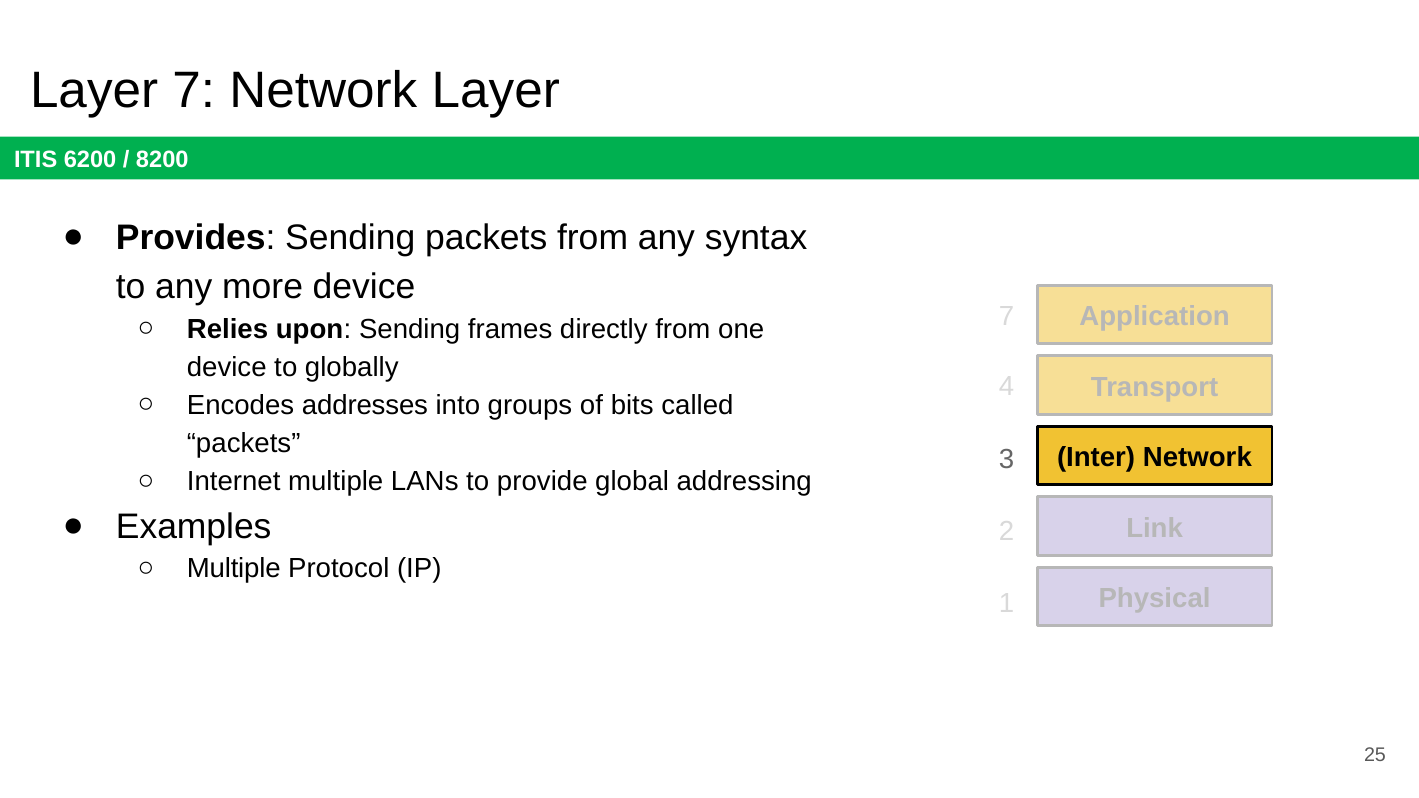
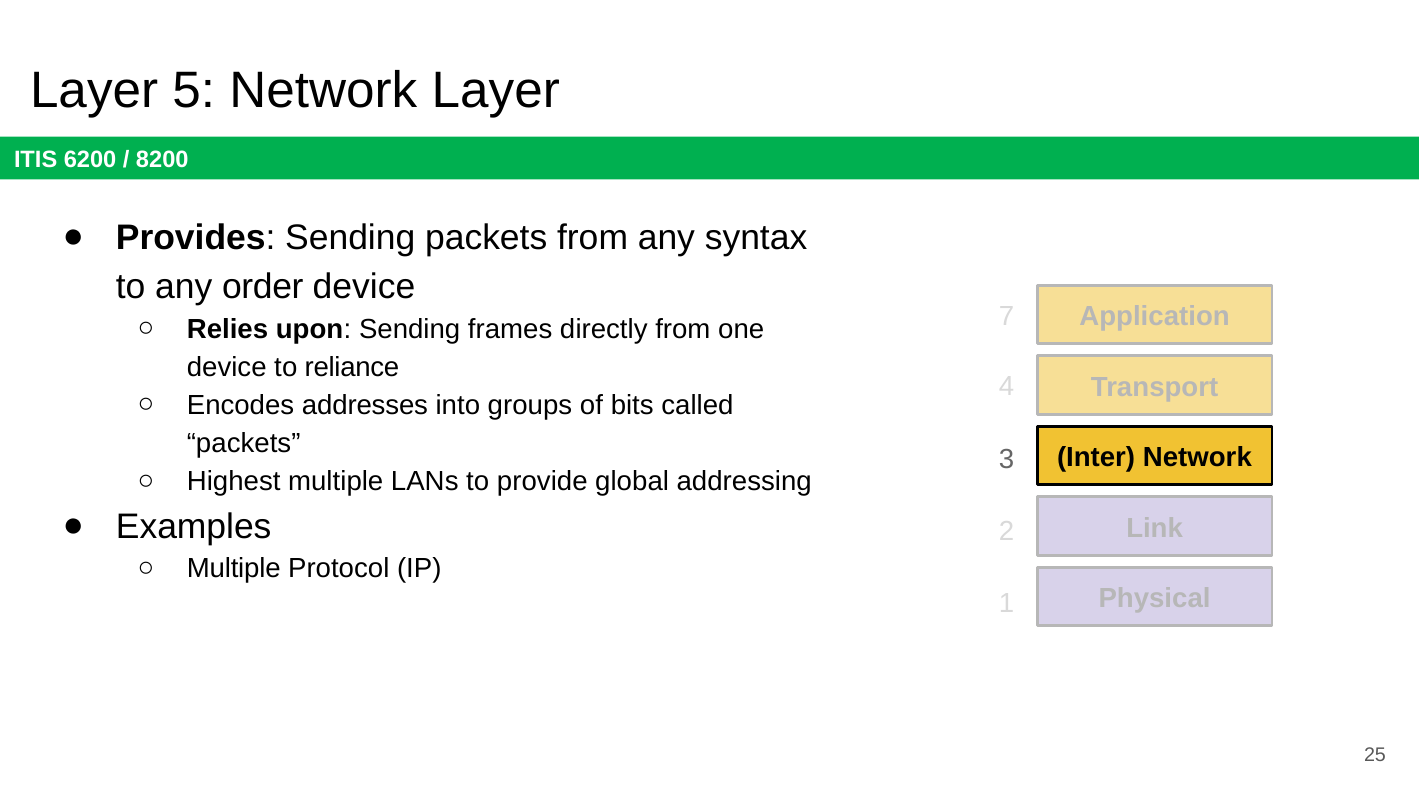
Layer 7: 7 -> 5 (194, 91)
more: more -> order (263, 287)
globally: globally -> reliance (352, 367)
Internet: Internet -> Highest (234, 482)
